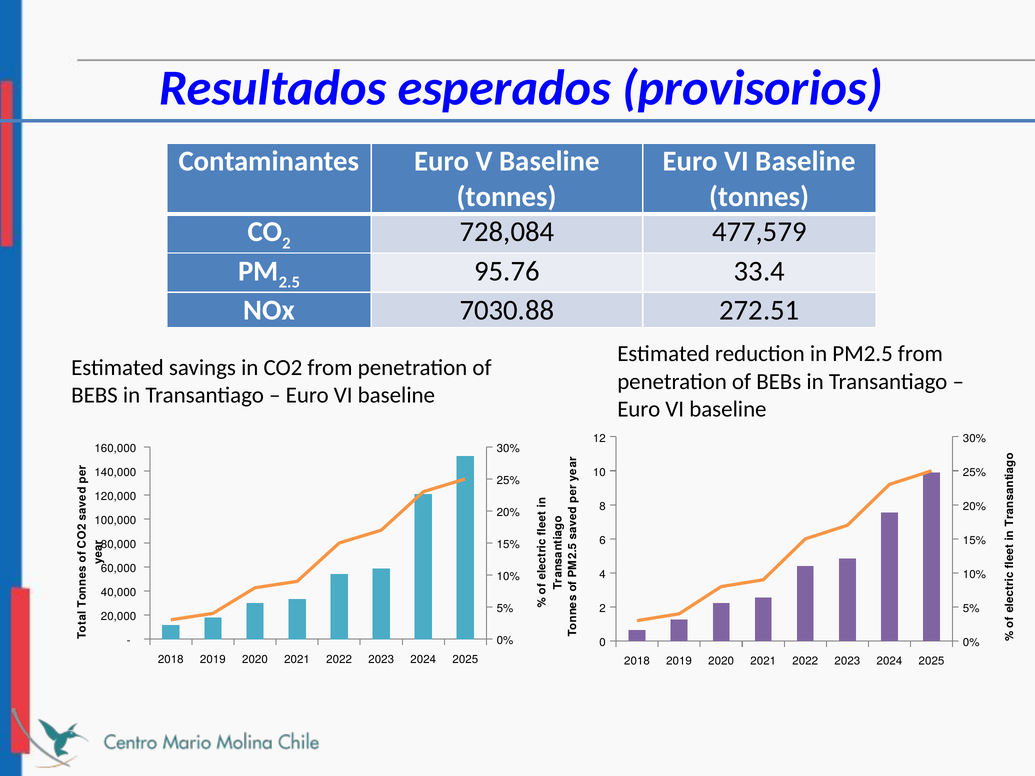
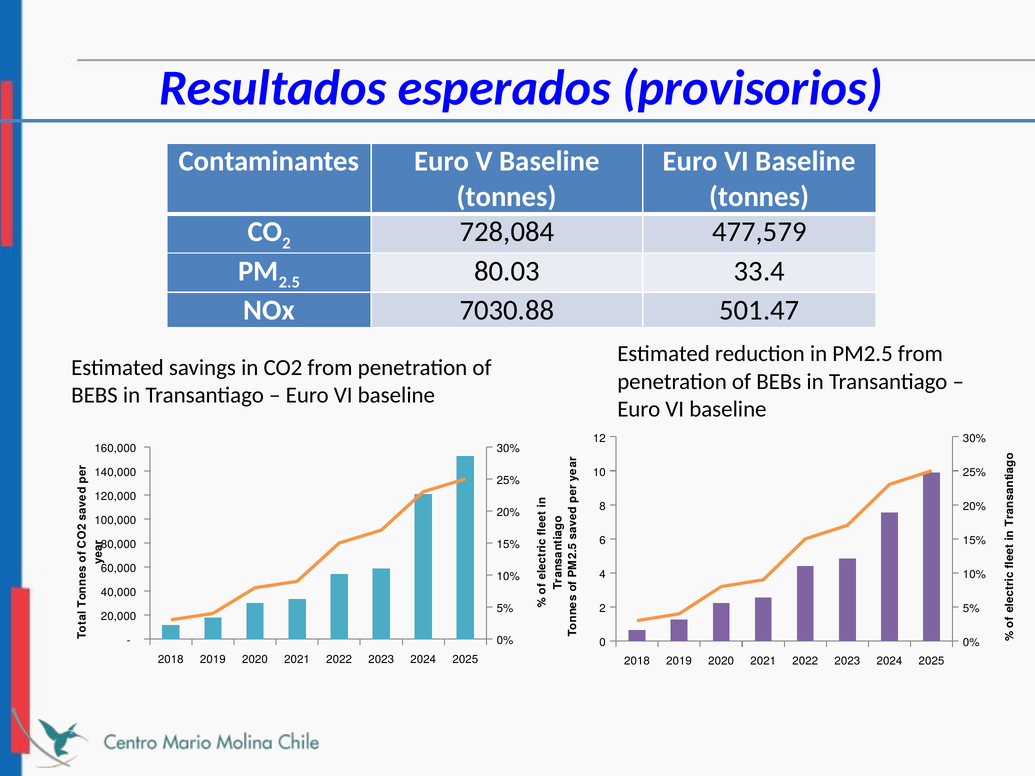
95.76: 95.76 -> 80.03 (507, 271)
272.51: 272.51 -> 501.47 (759, 310)
